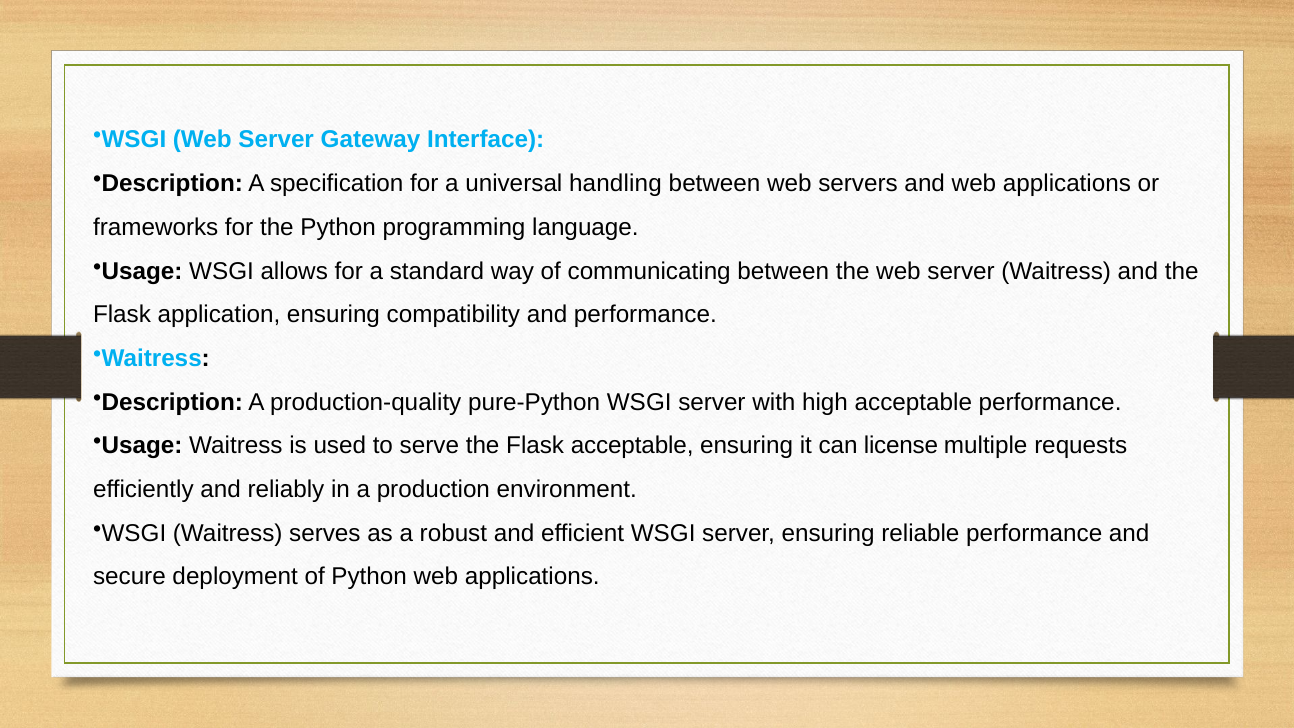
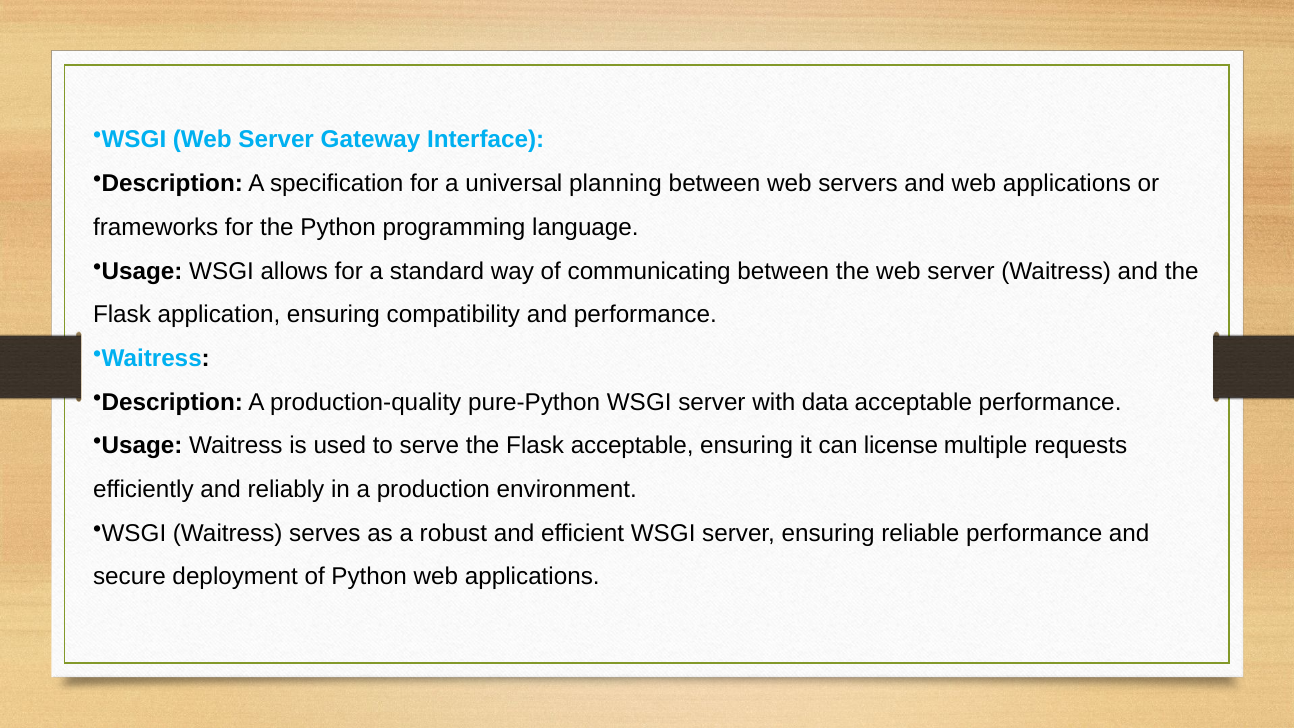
handling: handling -> planning (615, 184)
high: high -> data (825, 402)
